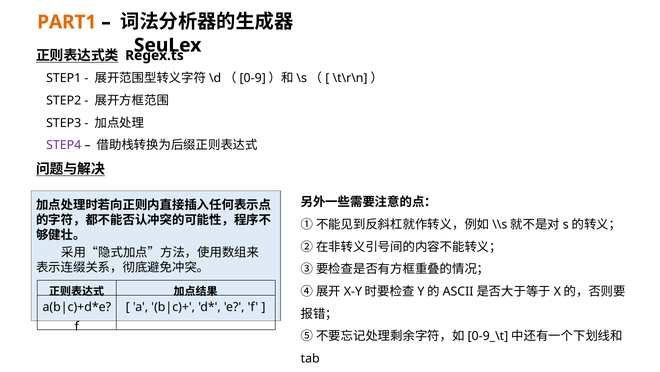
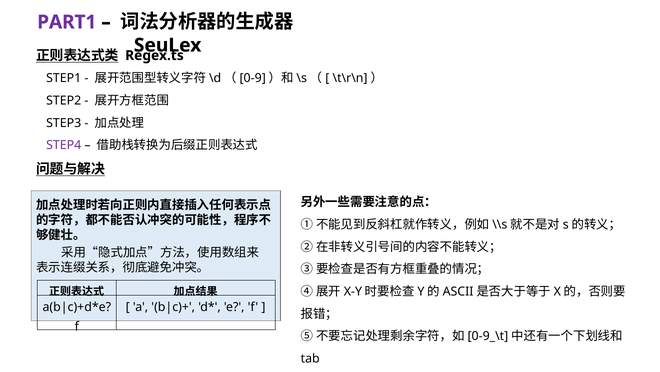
PART1 colour: orange -> purple (67, 22)
